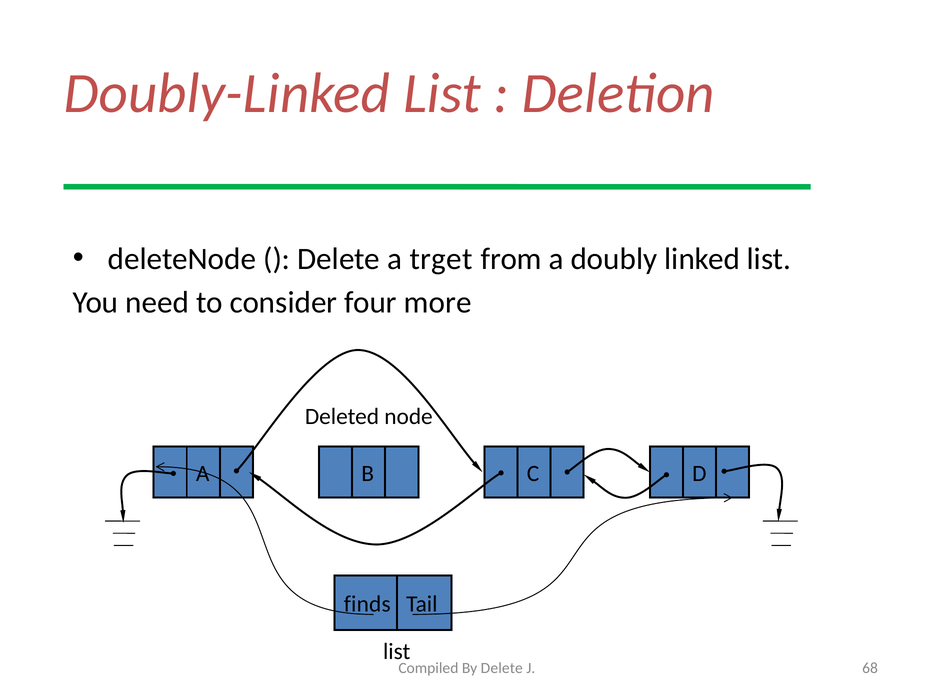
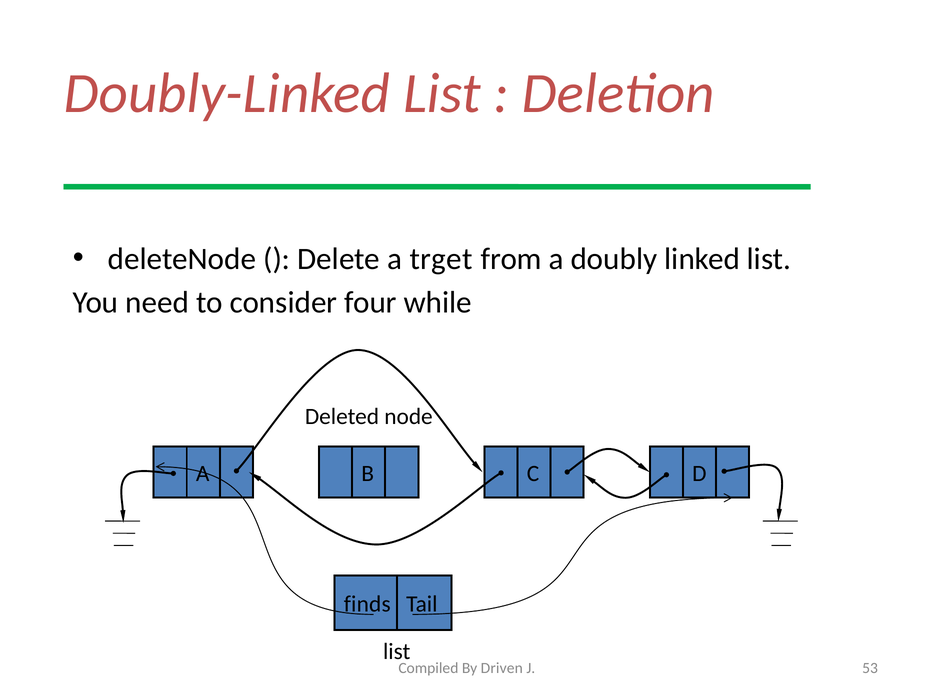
more: more -> while (438, 303)
By Delete: Delete -> Driven (502, 669)
68: 68 -> 53 (870, 669)
